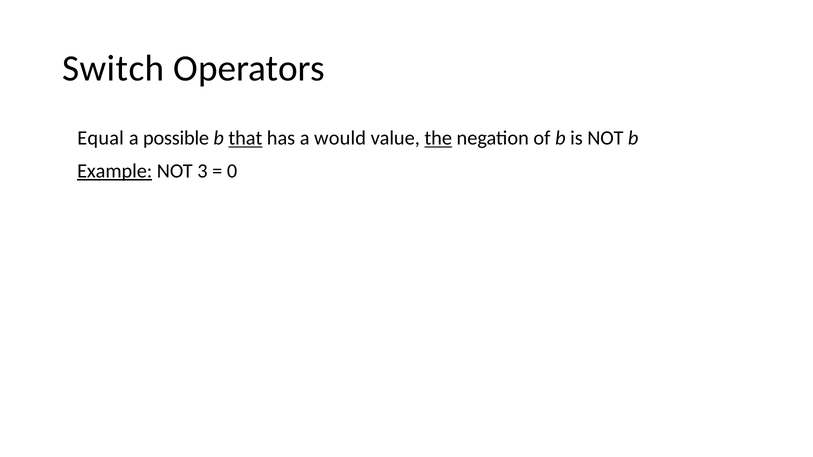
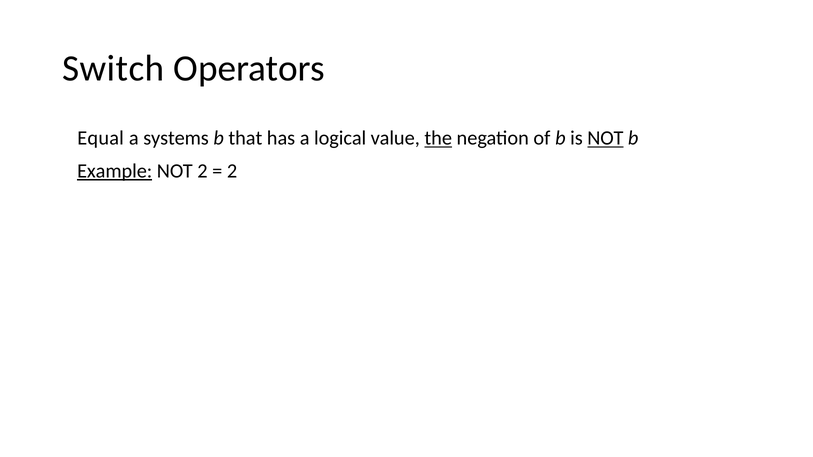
possible: possible -> systems (176, 138)
that underline: present -> none (245, 138)
would: would -> logical (340, 138)
NOT underline: none -> present (605, 138)
NOT 3: 3 -> 2 (202, 171)
0: 0 -> 2 (232, 171)
